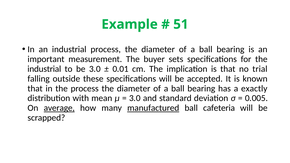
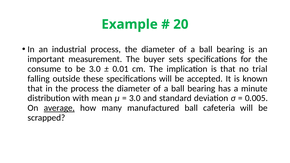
51: 51 -> 20 (181, 24)
industrial: industrial -> consume (44, 69)
exactly: exactly -> minute (254, 88)
manufactured underline: present -> none (153, 108)
